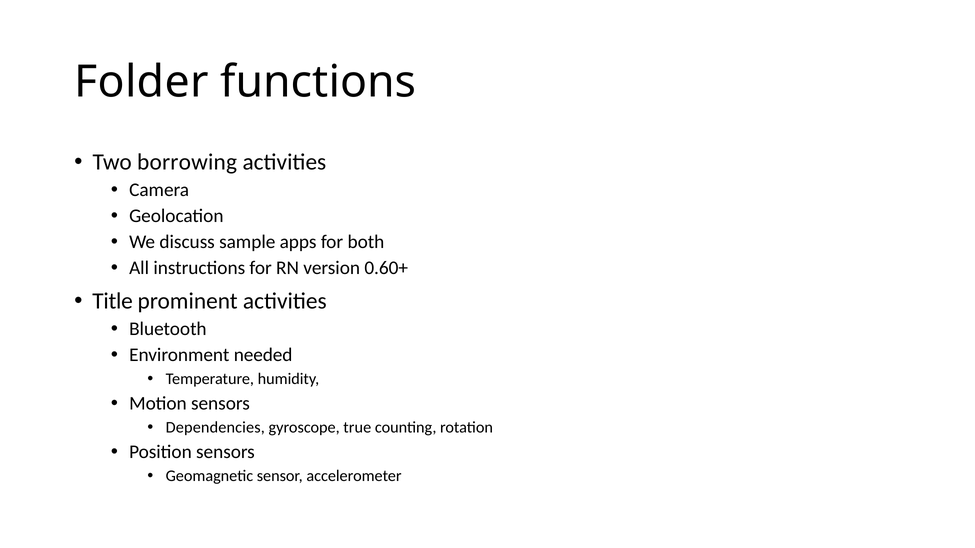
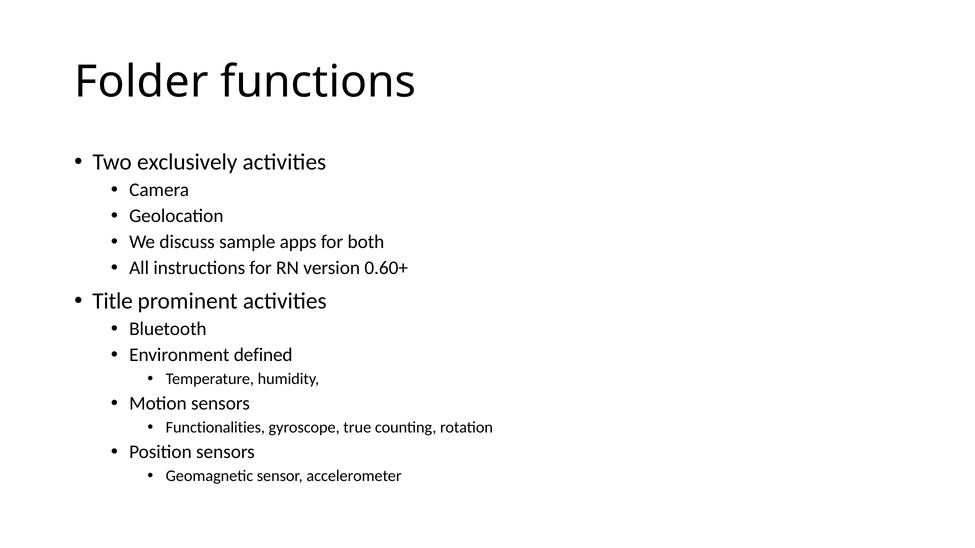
borrowing: borrowing -> exclusively (187, 162)
needed: needed -> defined (263, 355)
Dependencies: Dependencies -> Functionalities (215, 428)
